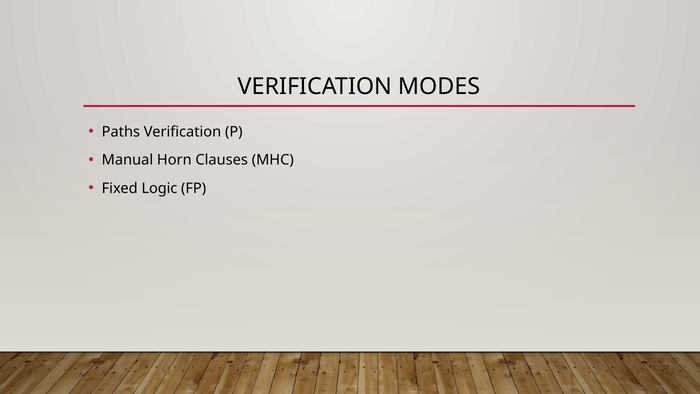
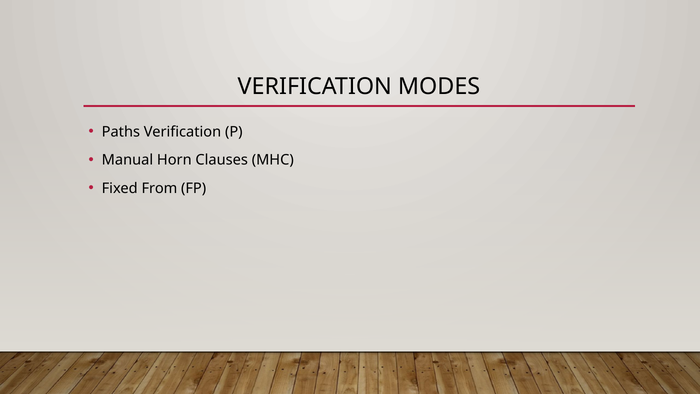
Logic: Logic -> From (159, 188)
